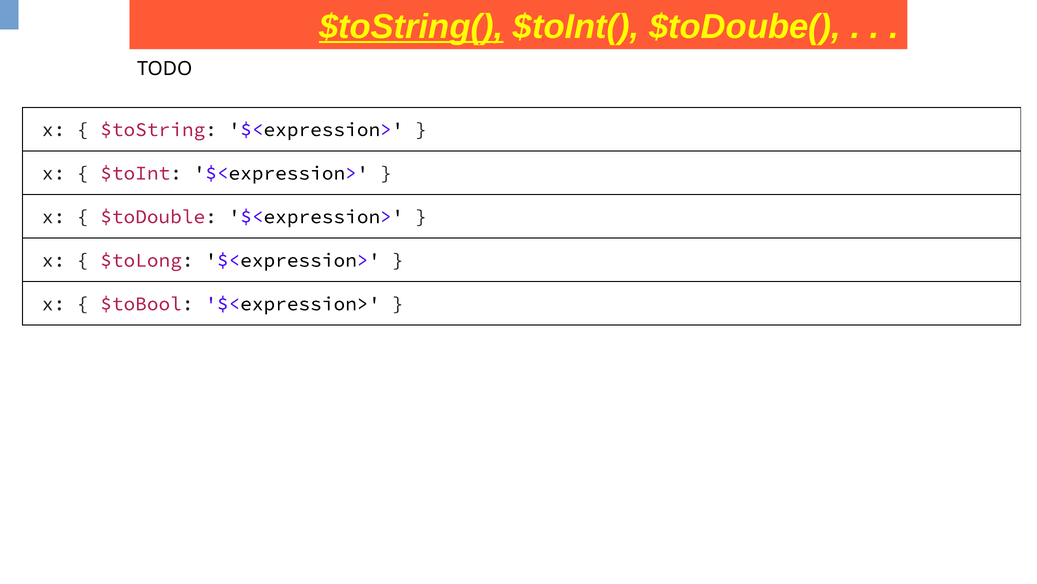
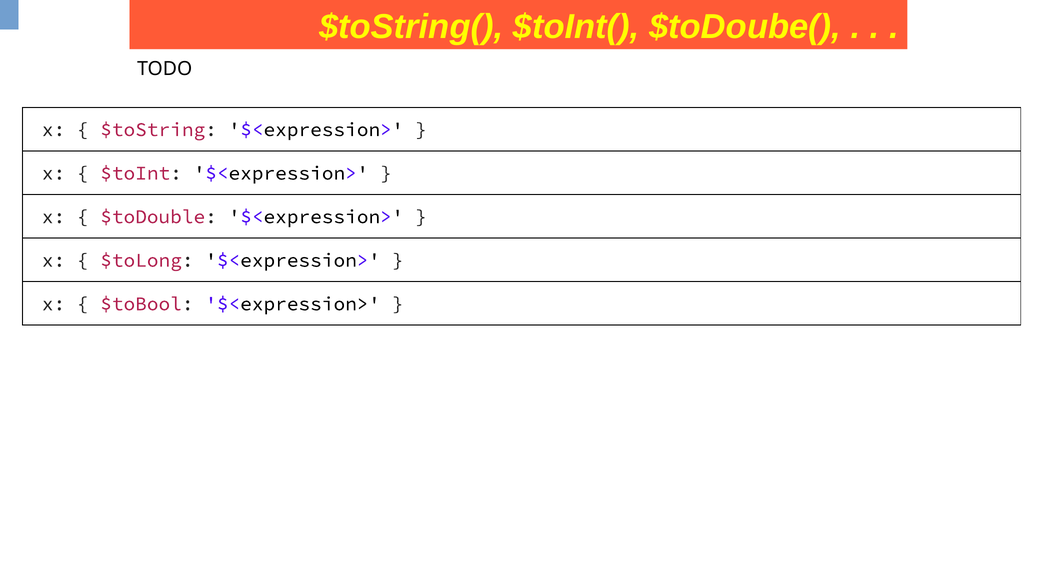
$toString( underline: present -> none (411, 27)
